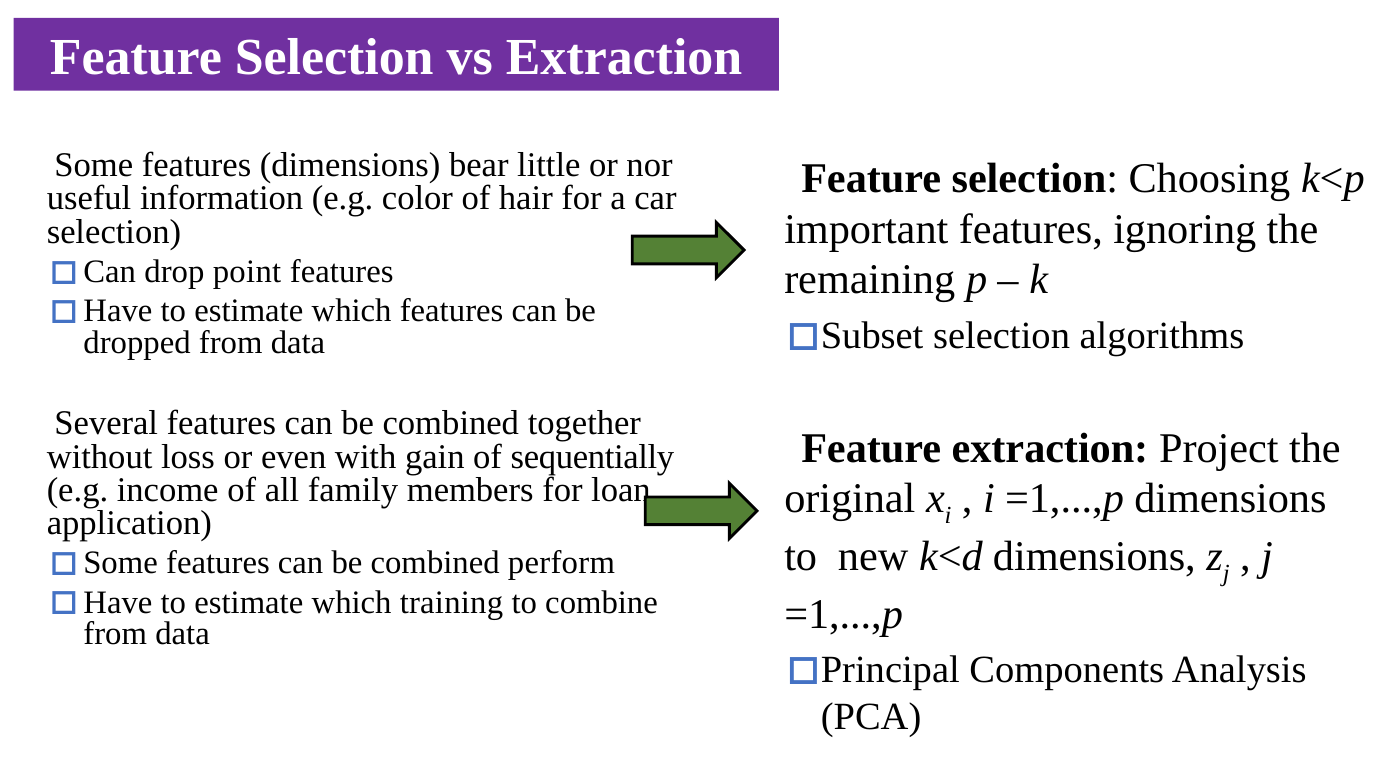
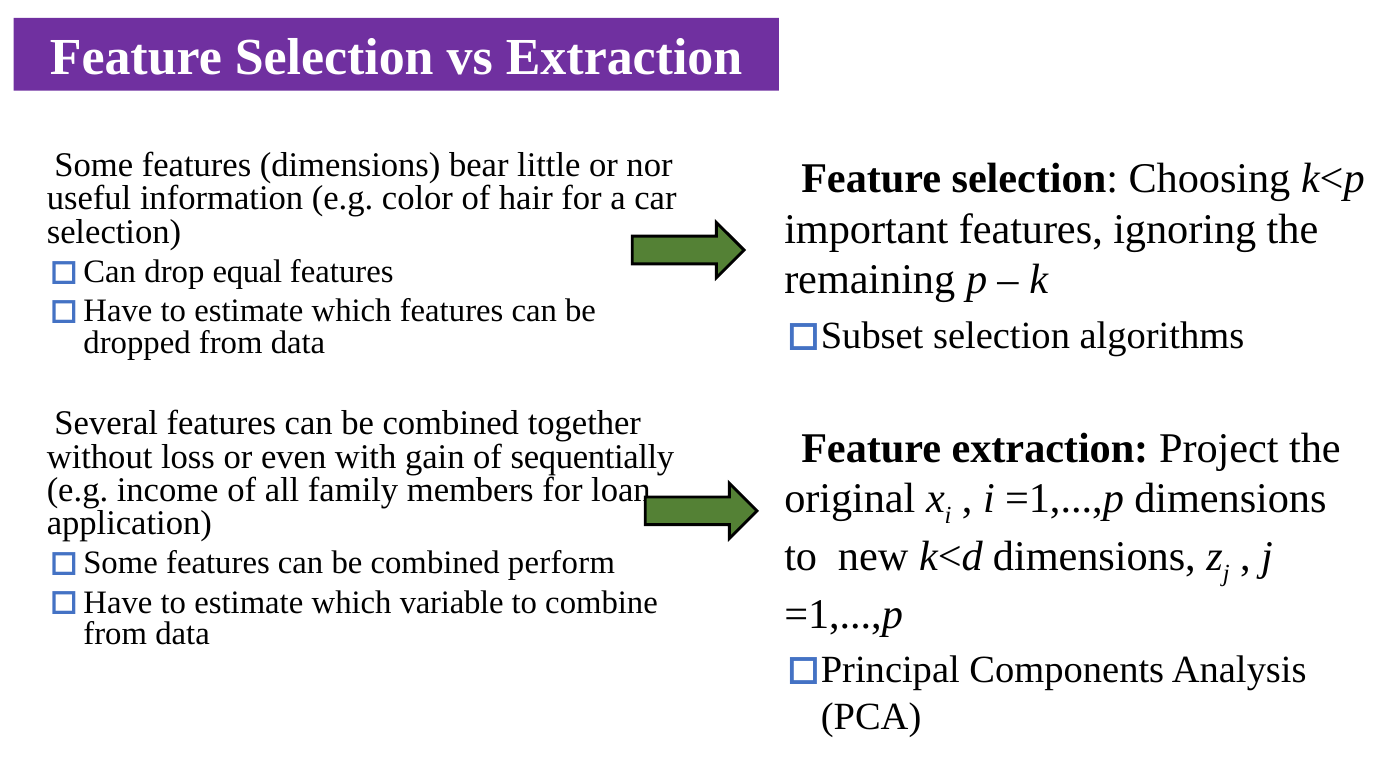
point: point -> equal (247, 272)
training: training -> variable (452, 602)
